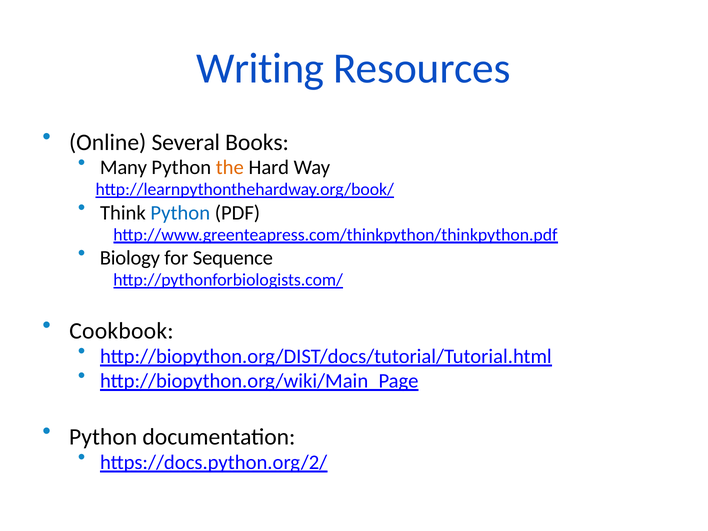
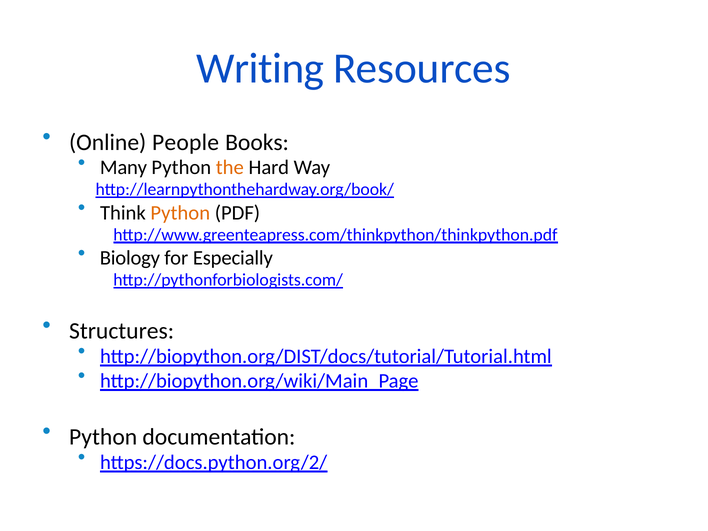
Several: Several -> People (186, 142)
Python colour: blue -> orange (180, 213)
Sequence: Sequence -> Especially (233, 258)
Cookbook: Cookbook -> Structures (122, 331)
